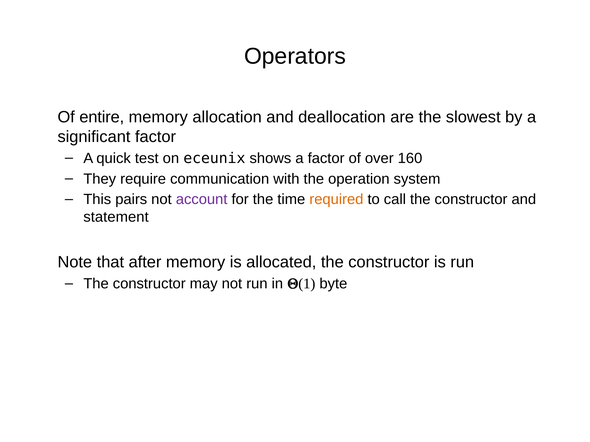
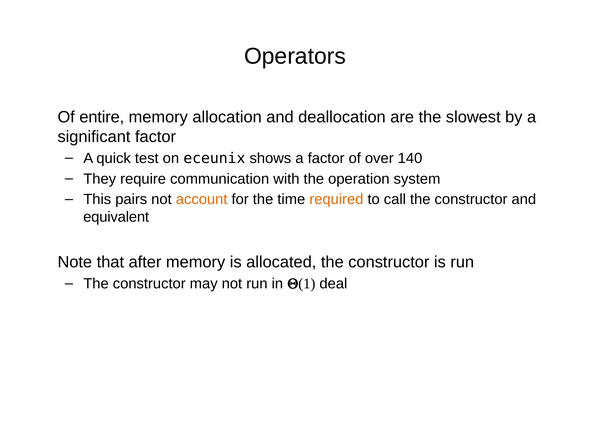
160: 160 -> 140 (410, 158)
account colour: purple -> orange (202, 200)
statement: statement -> equivalent (116, 217)
byte: byte -> deal (333, 284)
